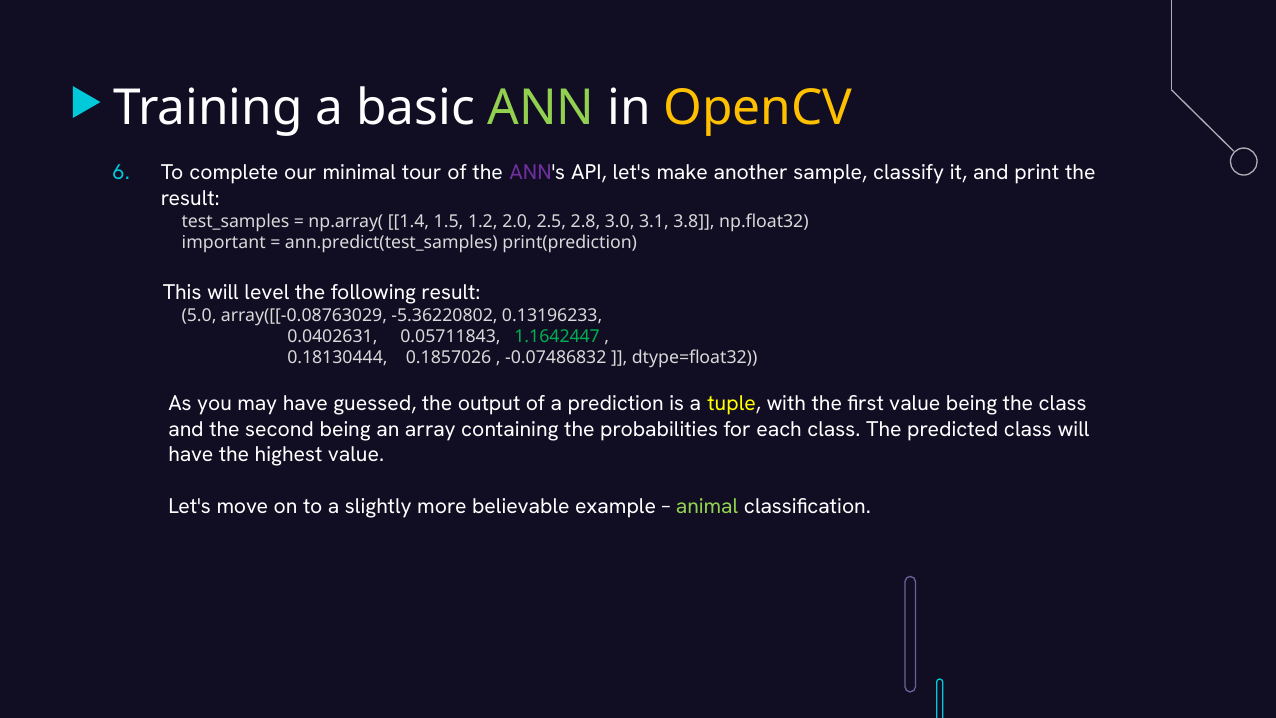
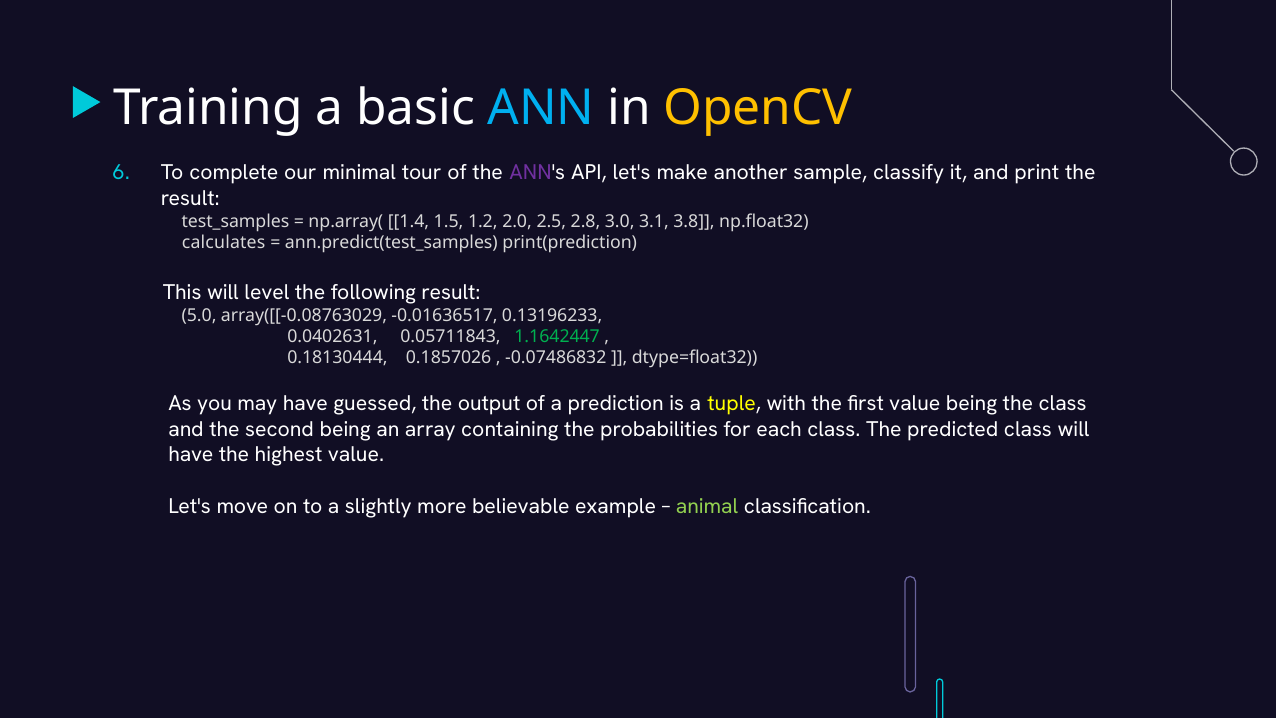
ANN colour: light green -> light blue (541, 108)
important: important -> calculates (224, 243)
-5.36220802: -5.36220802 -> -0.01636517 (445, 315)
